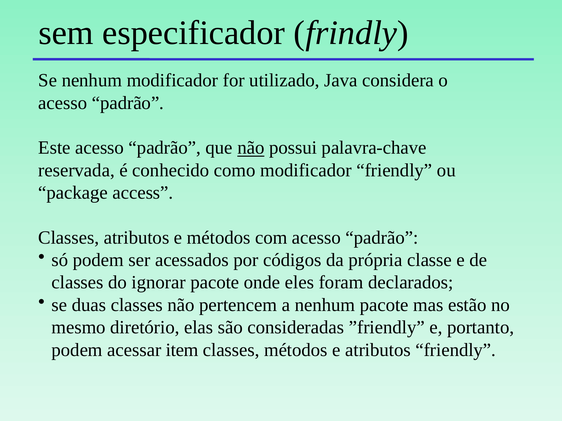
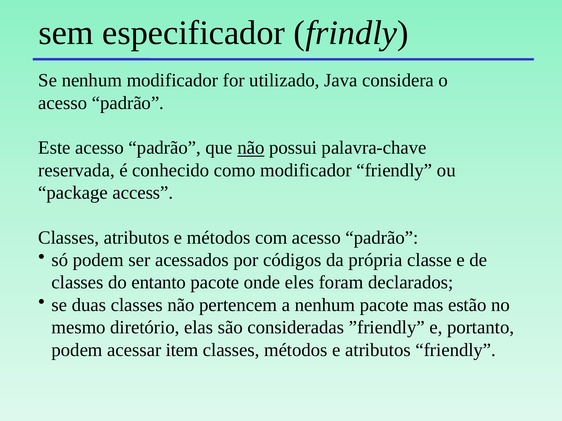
ignorar: ignorar -> entanto (159, 283)
